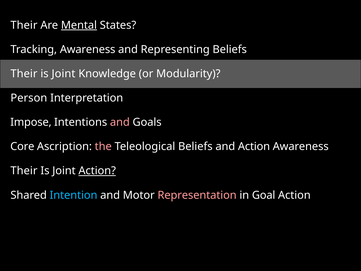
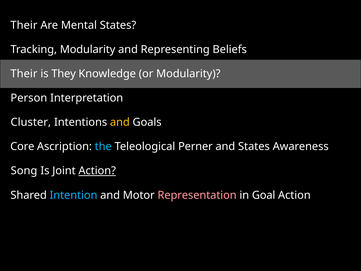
Mental underline: present -> none (79, 25)
Tracking Awareness: Awareness -> Modularity (88, 49)
Joint: Joint -> They (64, 74)
Impose: Impose -> Cluster (31, 122)
and colour: pink -> yellow (120, 122)
the colour: pink -> light blue (103, 146)
Teleological Beliefs: Beliefs -> Perner (195, 146)
and Action: Action -> States (254, 146)
Their: Their -> Song (24, 171)
